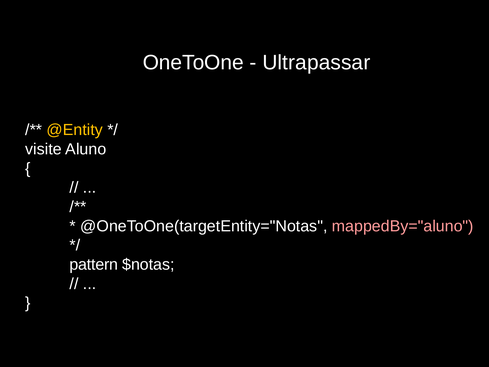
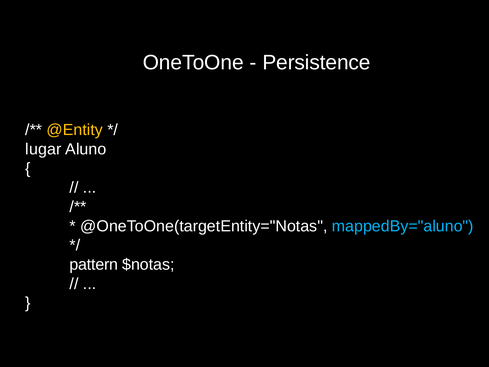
Ultrapassar: Ultrapassar -> Persistence (316, 62)
visite: visite -> lugar (43, 149)
mappedBy="aluno colour: pink -> light blue (403, 226)
